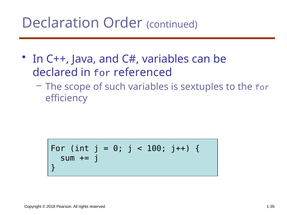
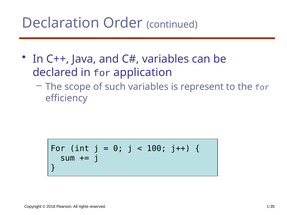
referenced: referenced -> application (143, 73)
sextuples: sextuples -> represent (202, 87)
